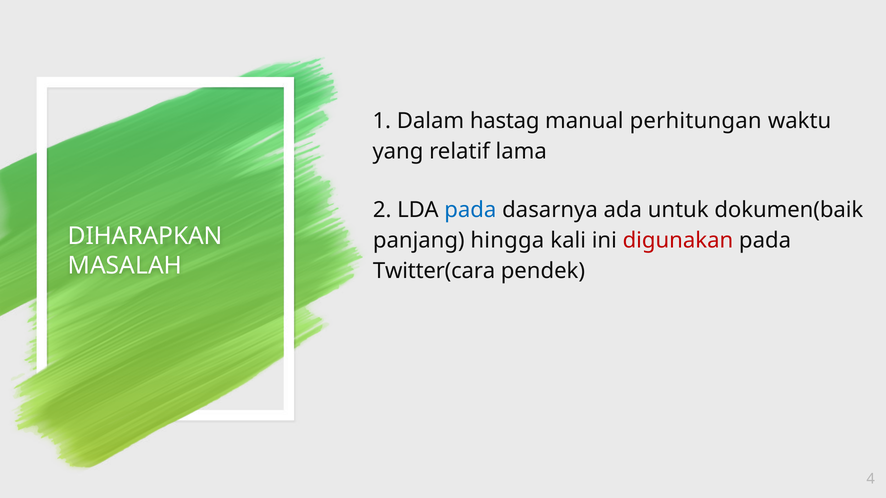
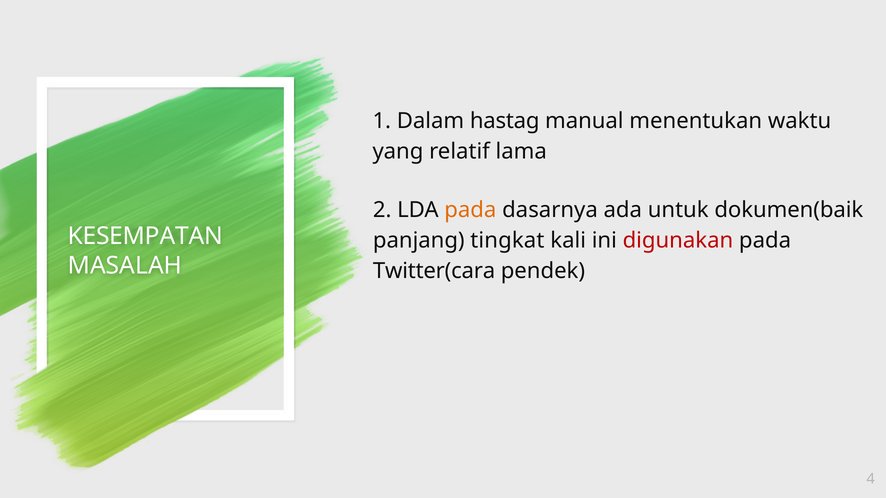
perhitungan: perhitungan -> menentukan (696, 121)
pada colour: blue -> orange (470, 210)
DIHARAPKAN: DIHARAPKAN -> KESEMPATAN (145, 237)
hingga: hingga -> tingkat (507, 241)
